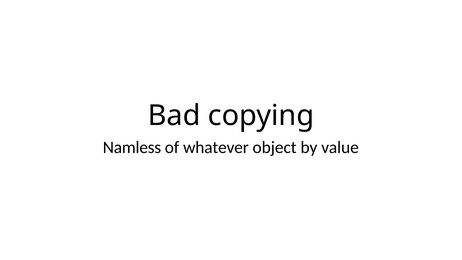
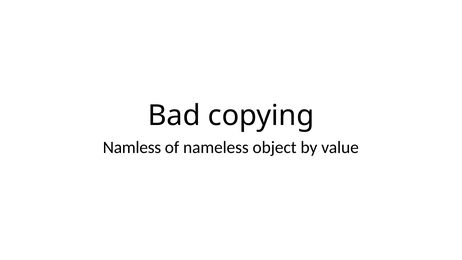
whatever: whatever -> nameless (216, 147)
